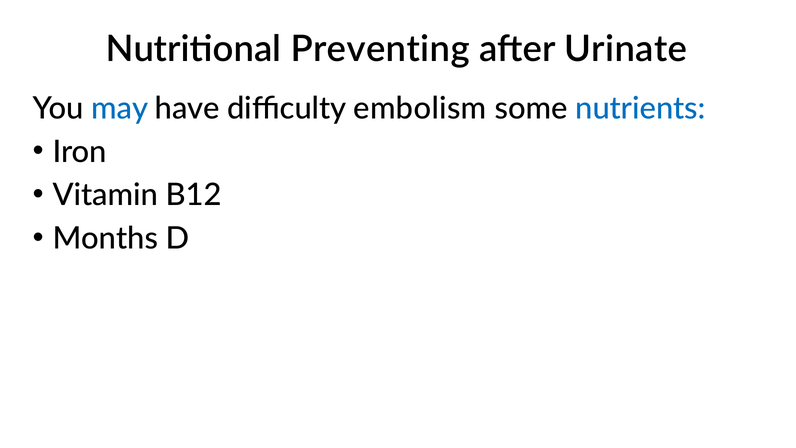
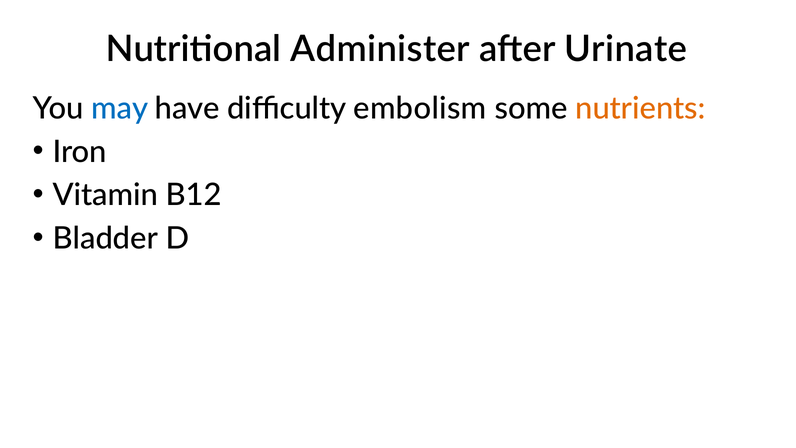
Preventing: Preventing -> Administer (380, 49)
nutrients colour: blue -> orange (640, 108)
Months: Months -> Bladder (105, 238)
